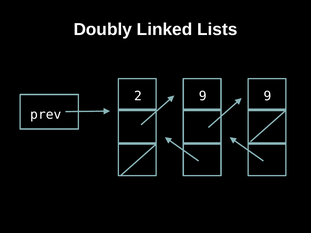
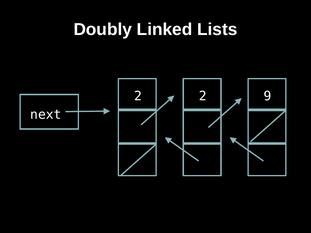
9: 9 -> 2 (203, 96)
prev: prev -> next (46, 115)
